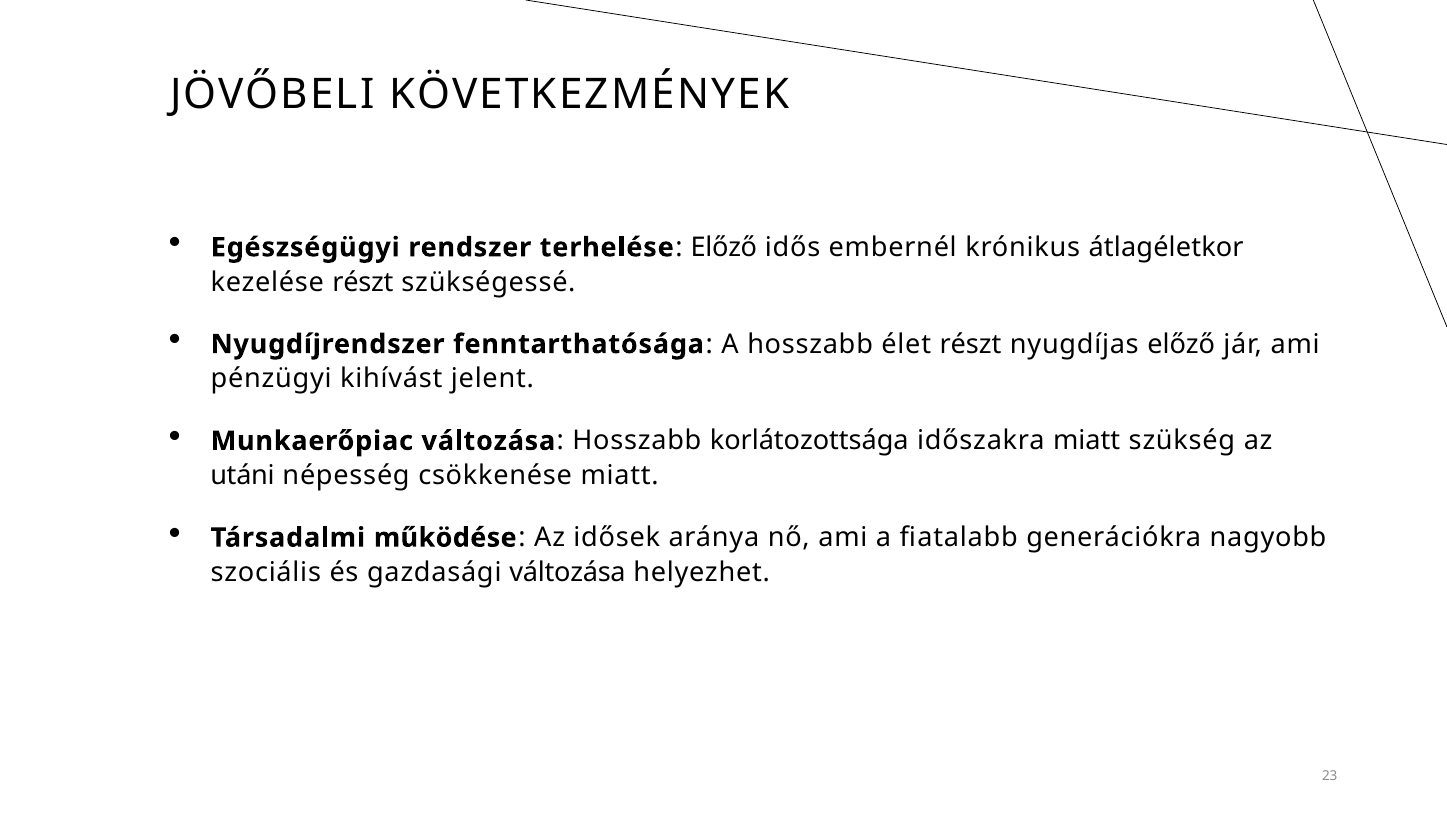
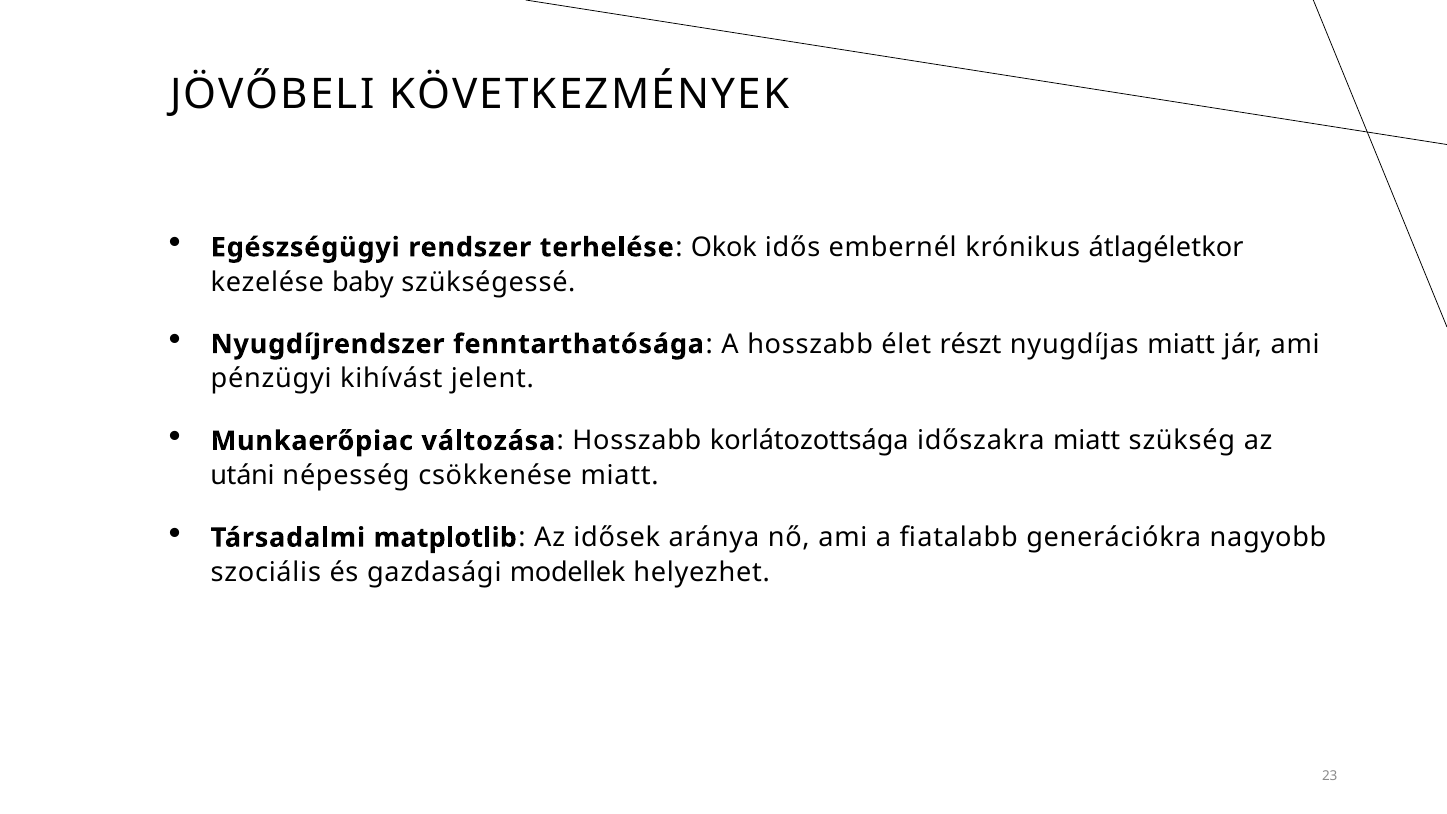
Előző: Előző -> Okok (724, 247)
kezelése részt: részt -> baby (363, 282)
nyugdíjas előző: előző -> miatt (1181, 344)
működése: működése -> matplotlib (445, 538)
gazdasági változása: változása -> modellek (568, 573)
